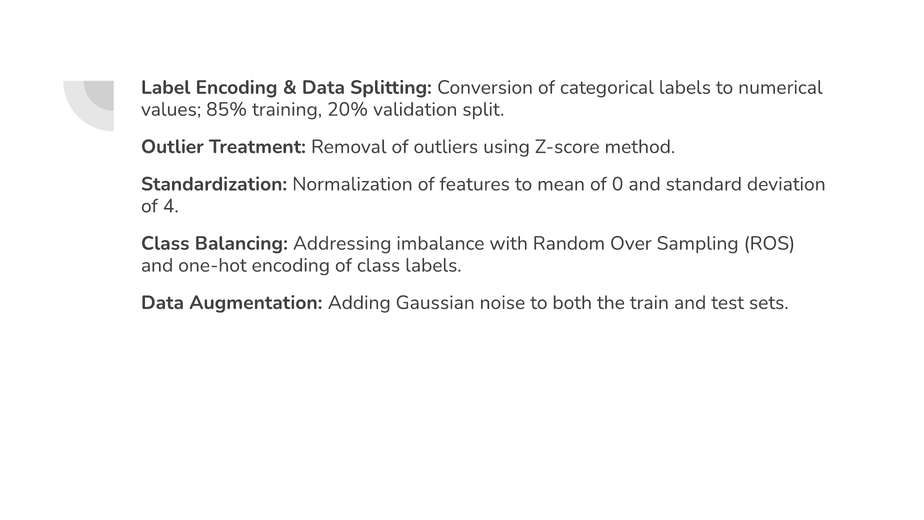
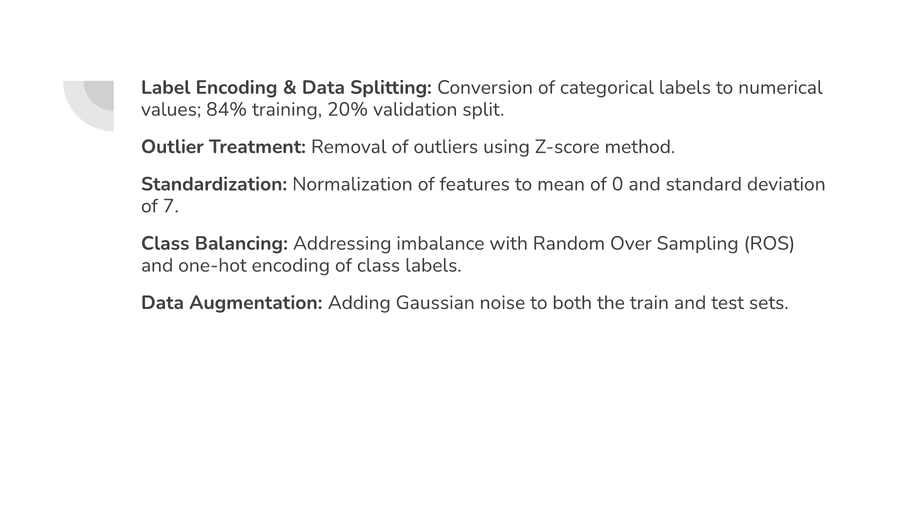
85%: 85% -> 84% (227, 109)
4: 4 -> 7 (171, 206)
